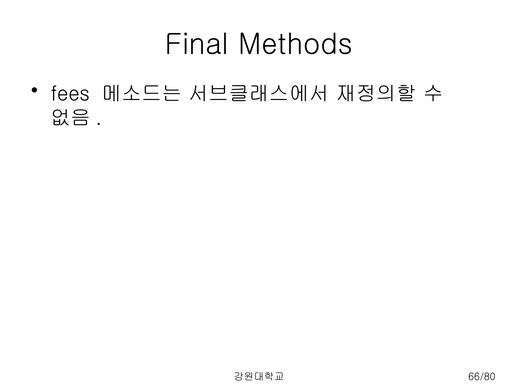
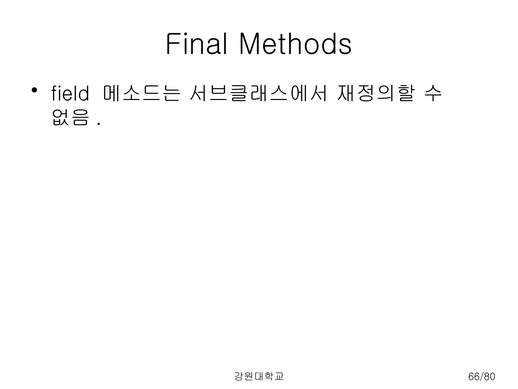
fees: fees -> field (70, 94)
